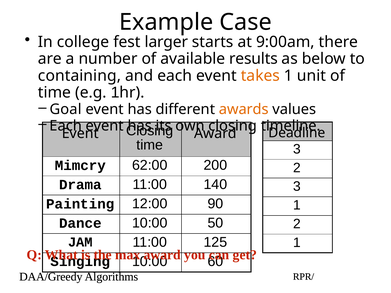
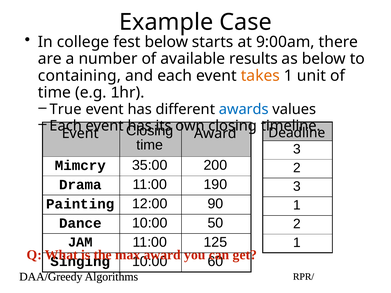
fest larger: larger -> below (166, 42)
Goal: Goal -> True (66, 110)
awards colour: orange -> blue (244, 110)
62:00: 62:00 -> 35:00 (150, 165)
140: 140 -> 190 (215, 185)
